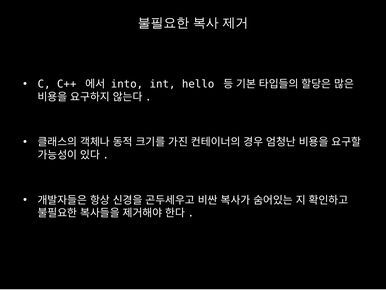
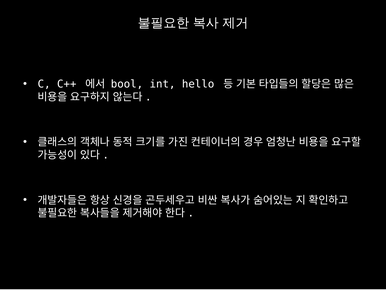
into: into -> bool (127, 84)
